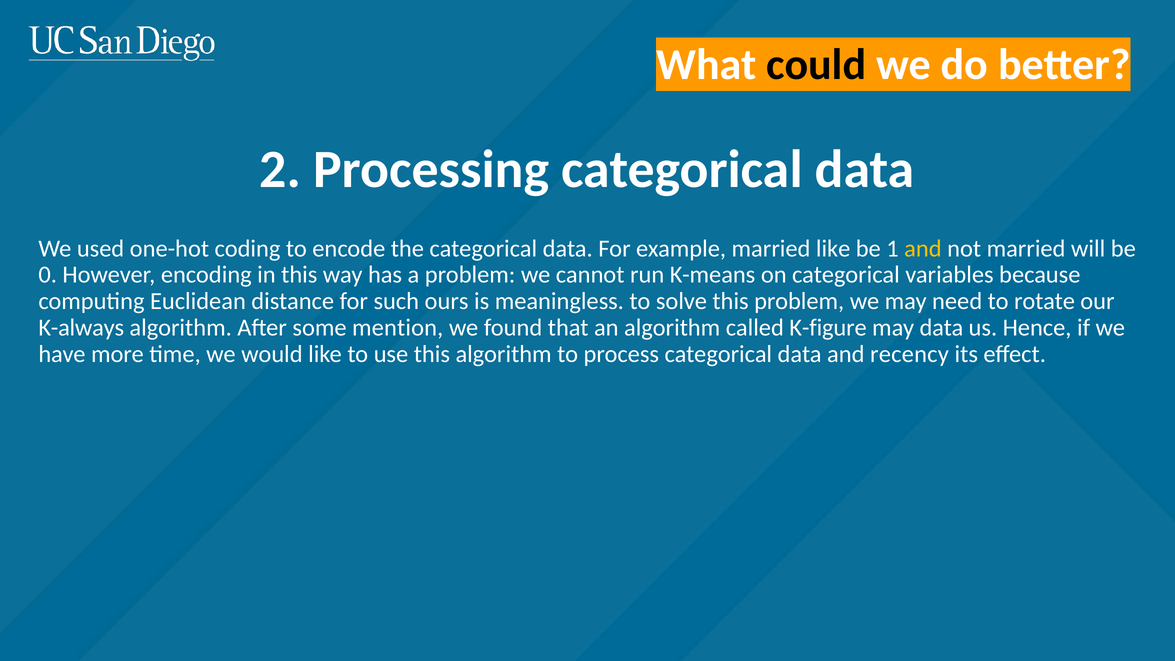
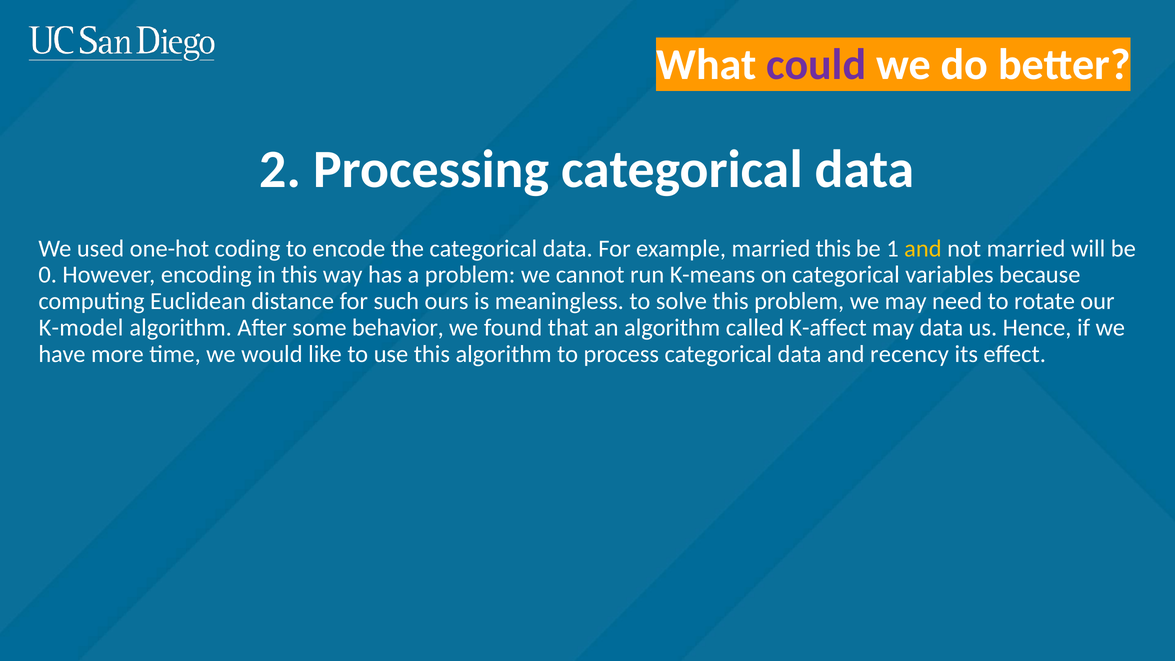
could colour: black -> purple (816, 65)
married like: like -> this (833, 248)
K-always: K-always -> K-model (81, 328)
mention: mention -> behavior (398, 328)
K-figure: K-figure -> K-affect (828, 328)
